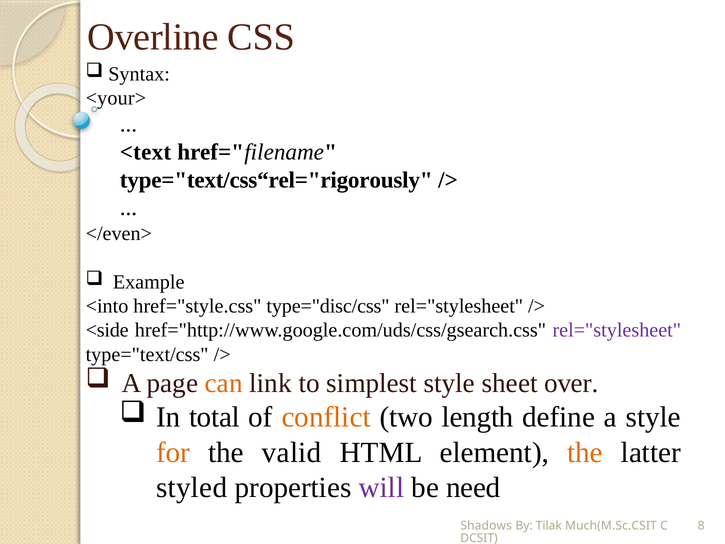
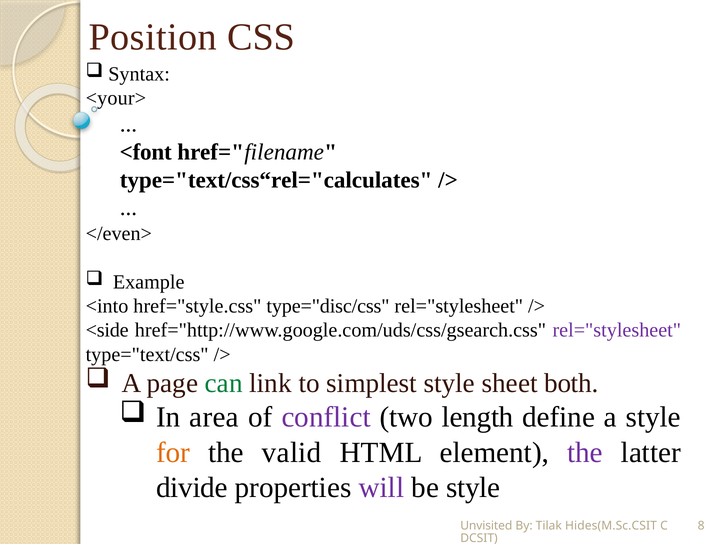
Overline: Overline -> Position (153, 37)
<text: <text -> <font (146, 152)
type="text/css“rel="rigorously: type="text/css“rel="rigorously -> type="text/css“rel="calculates (276, 180)
can colour: orange -> green (224, 383)
over: over -> both (571, 383)
total: total -> area (214, 417)
conflict colour: orange -> purple (326, 417)
the colour: orange -> purple (585, 452)
styled: styled -> divide (192, 487)
be need: need -> style (473, 487)
Shadows: Shadows -> Unvisited (486, 526)
Much(M.Sc.CSIT: Much(M.Sc.CSIT -> Hides(M.Sc.CSIT (611, 526)
